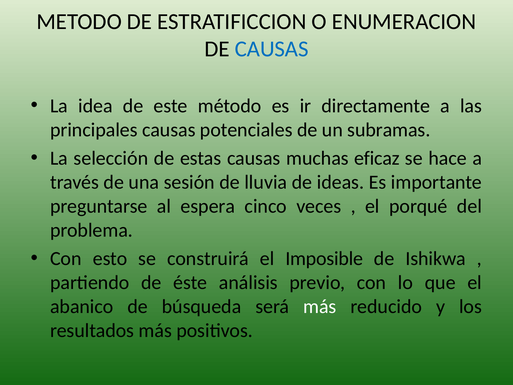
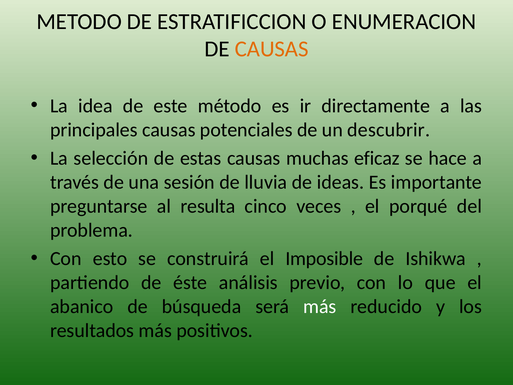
CAUSAS colour: blue -> orange (272, 49)
subramas: subramas -> descubrir (389, 130)
espera: espera -> resulta (208, 206)
